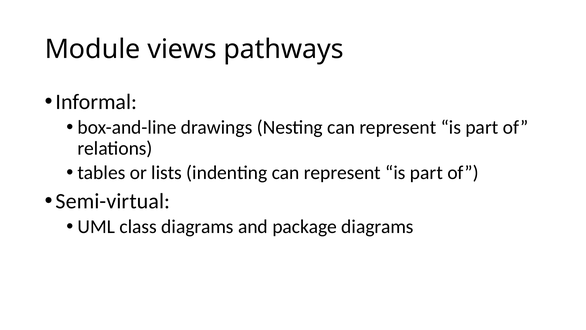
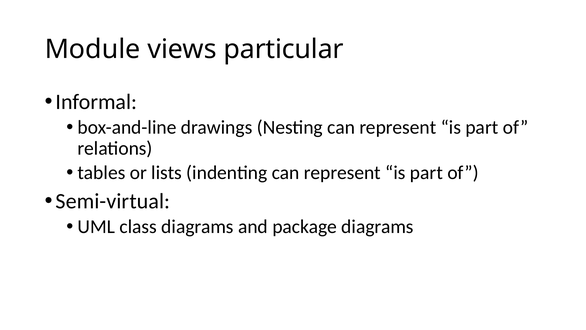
pathways: pathways -> particular (284, 49)
